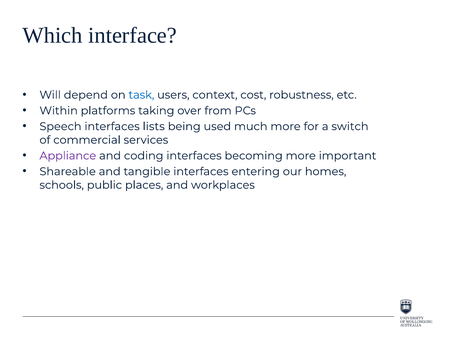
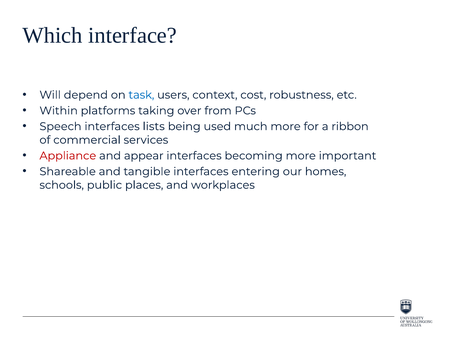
switch: switch -> ribbon (350, 127)
Appliance colour: purple -> red (68, 156)
coding: coding -> appear (144, 156)
